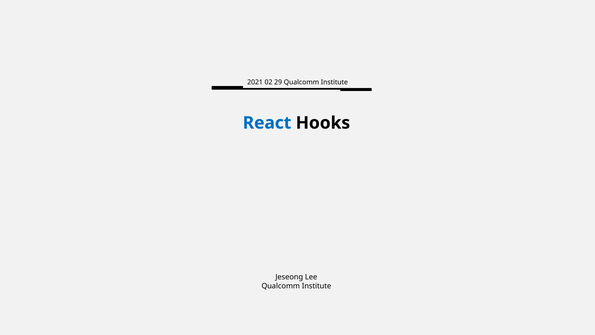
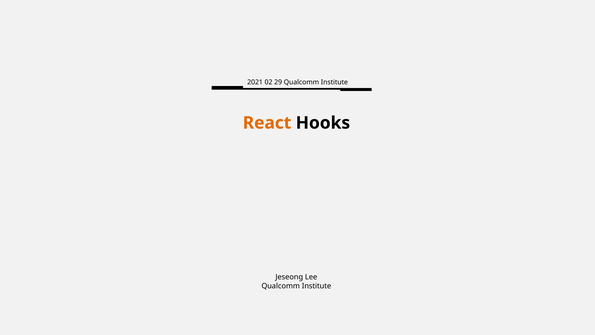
React colour: blue -> orange (267, 123)
